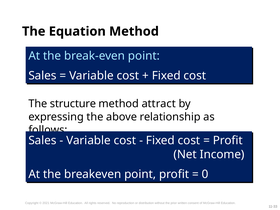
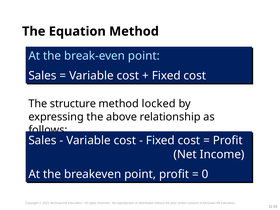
attract: attract -> locked (159, 104)
